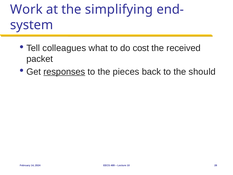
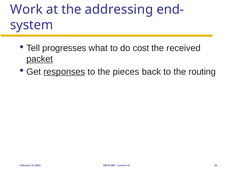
simplifying: simplifying -> addressing (119, 9)
colleagues: colleagues -> progresses (64, 48)
packet underline: none -> present (40, 59)
should: should -> routing (202, 72)
